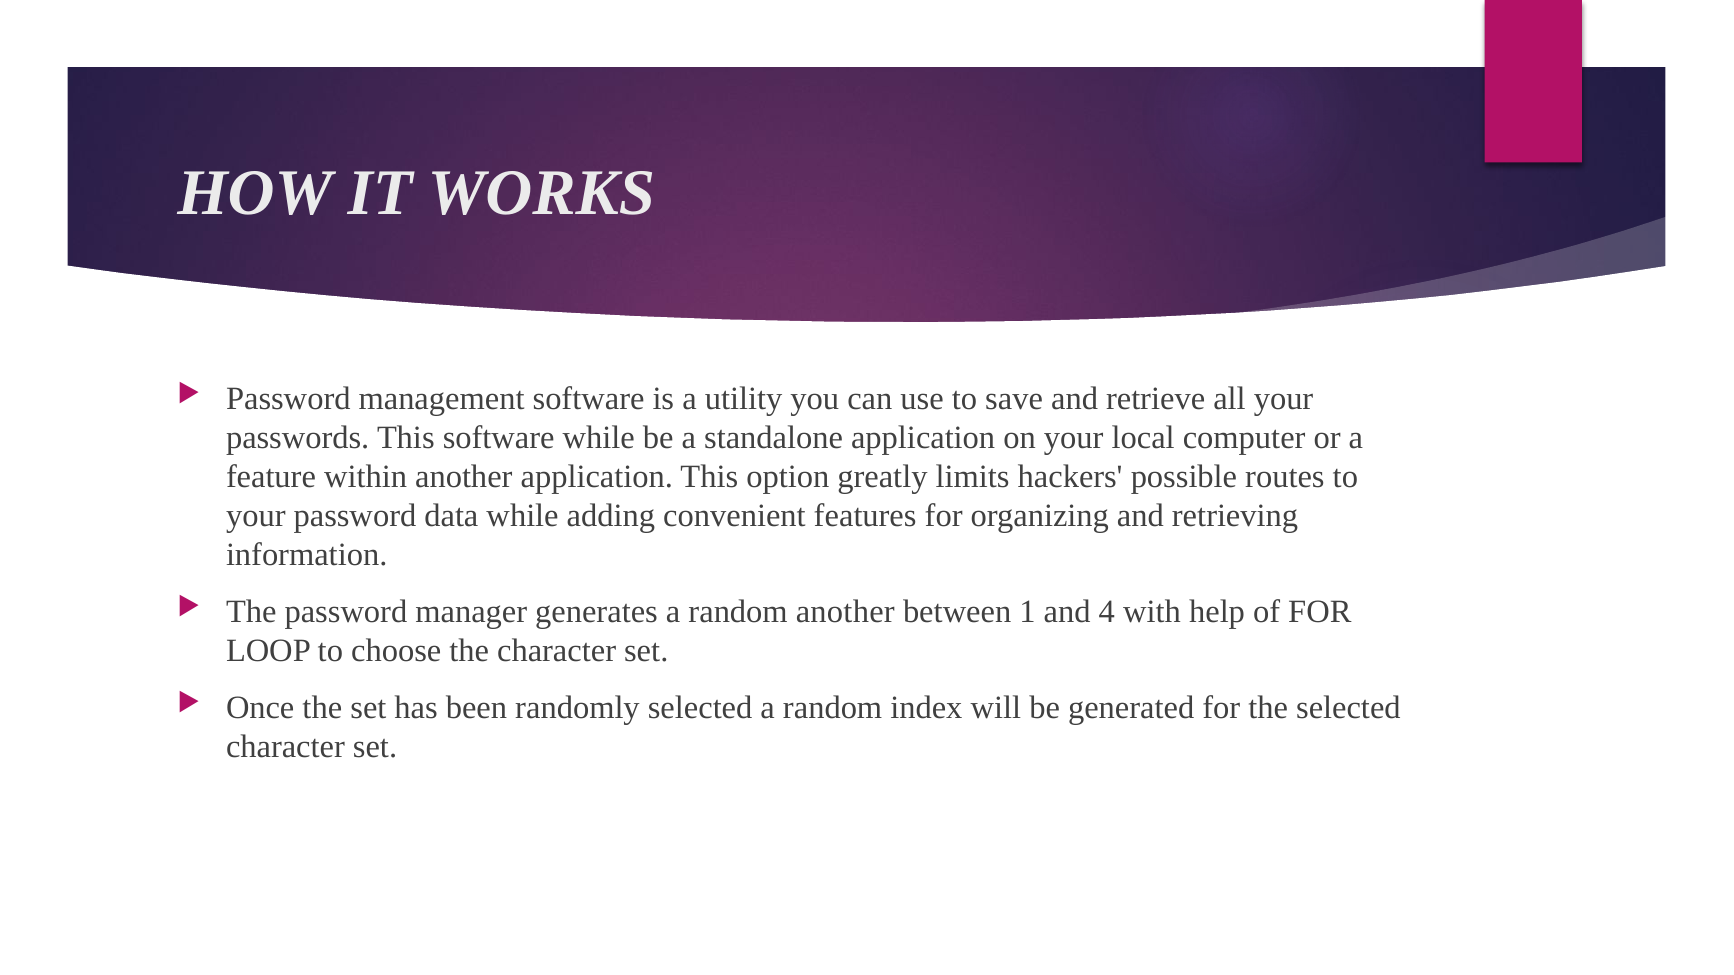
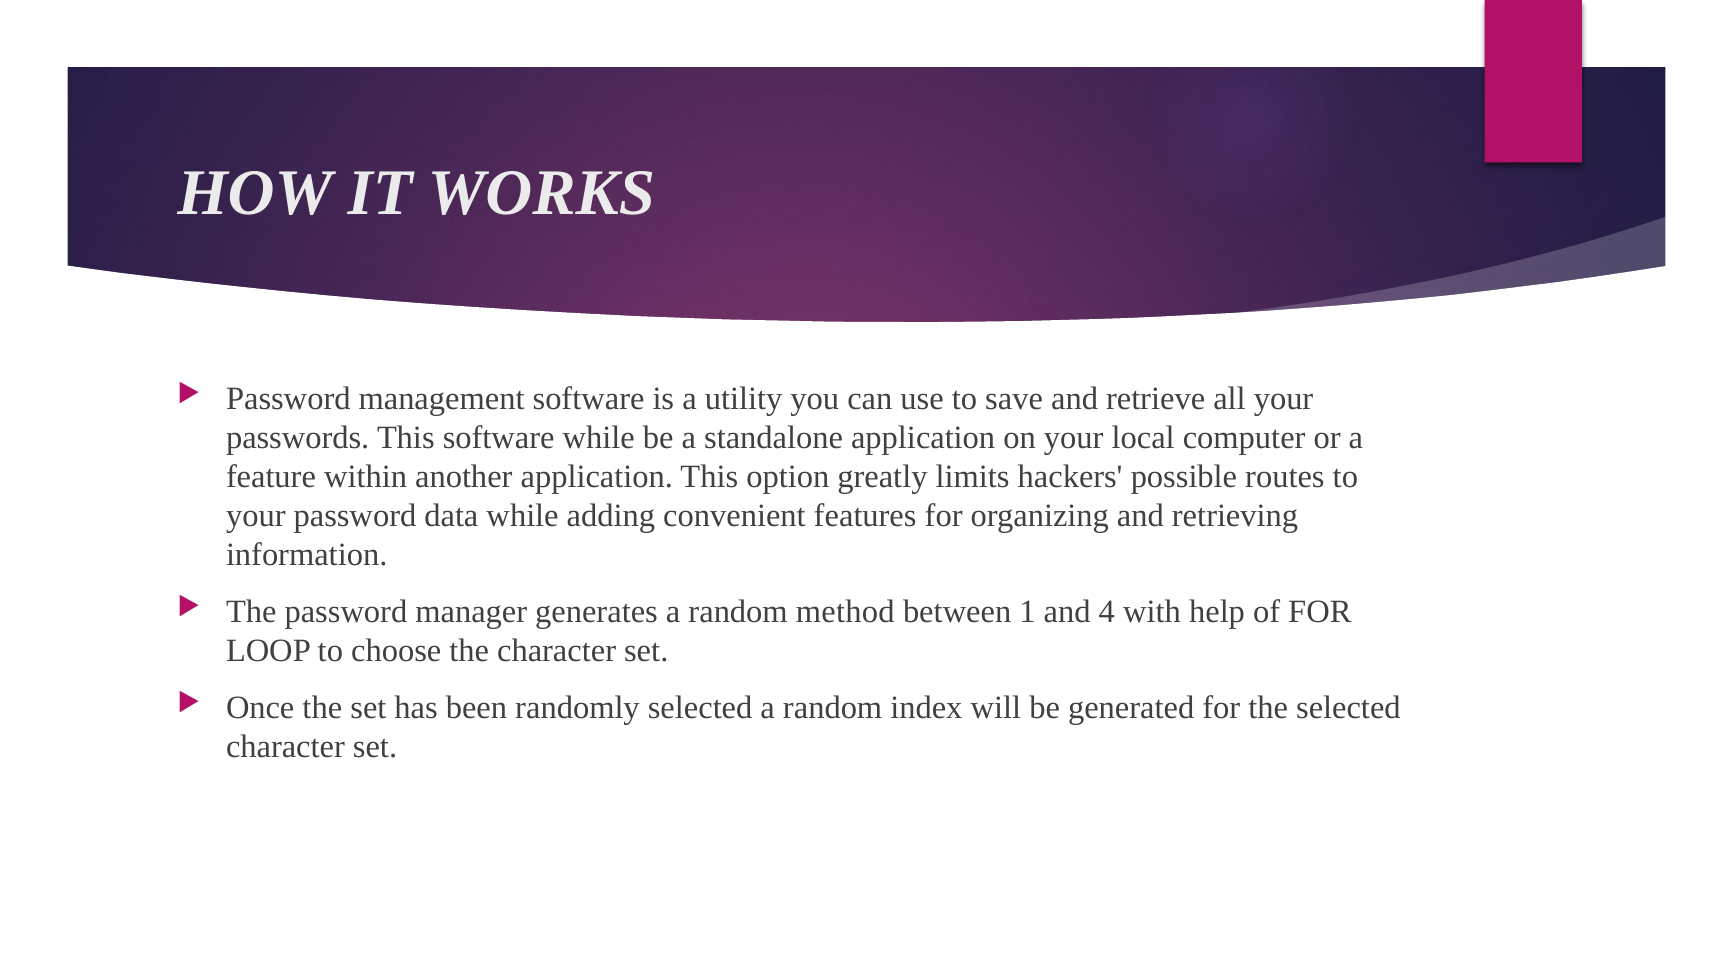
random another: another -> method (845, 612)
